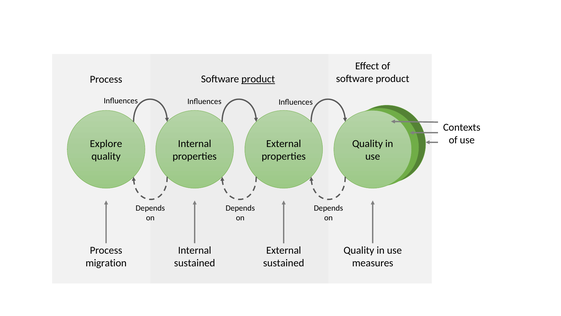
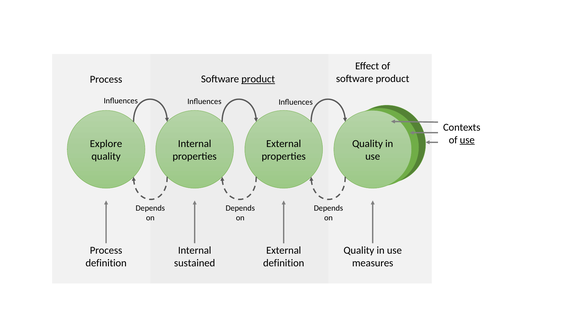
use underline: none -> present (467, 140)
migration: migration -> definition (106, 263)
sustained: sustained -> definition (284, 263)
